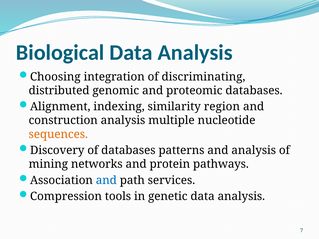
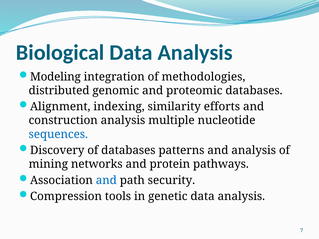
Choosing: Choosing -> Modeling (55, 77)
discriminating: discriminating -> methodologies (203, 77)
region: region -> efforts (222, 107)
sequences colour: orange -> blue (58, 134)
services: services -> security (171, 180)
